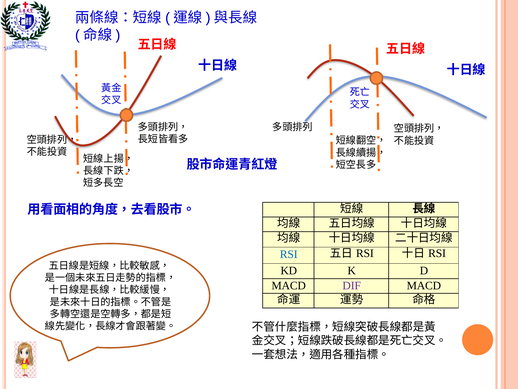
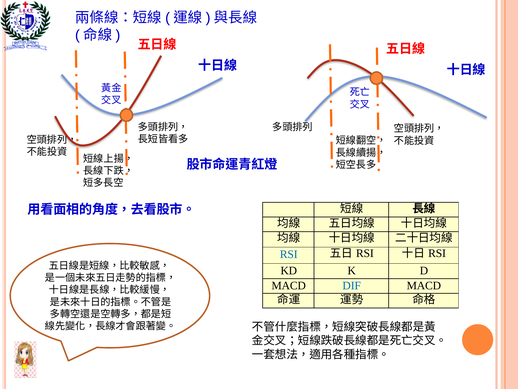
DIF colour: purple -> blue (352, 285)
